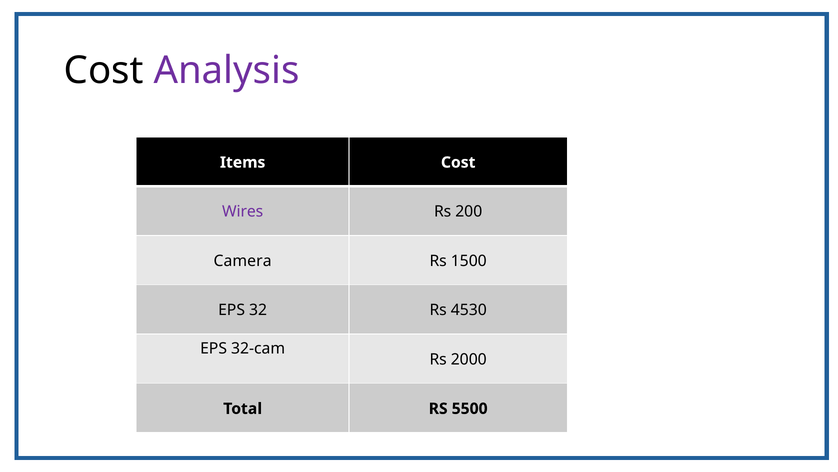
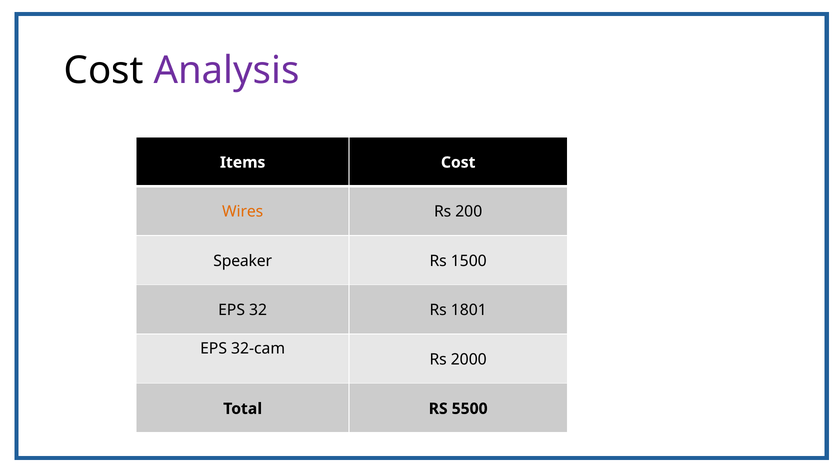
Wires colour: purple -> orange (243, 211)
Camera: Camera -> Speaker (243, 261)
4530: 4530 -> 1801 (469, 310)
